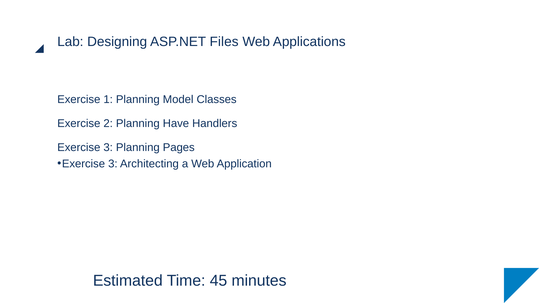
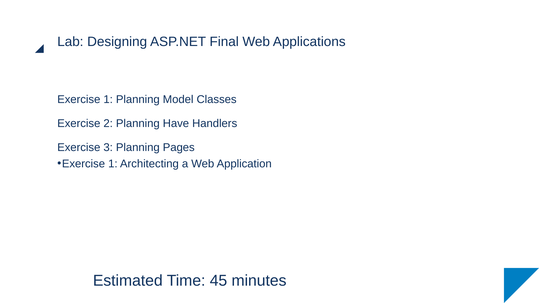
Files: Files -> Final (224, 42)
3: 3 -> 1 (113, 164)
